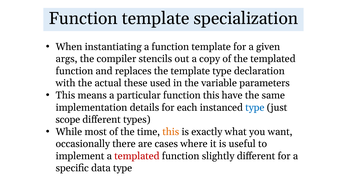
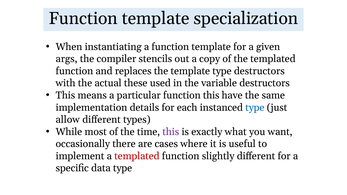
type declaration: declaration -> destructors (259, 71)
variable parameters: parameters -> destructors (265, 83)
scope: scope -> allow (68, 120)
this colour: orange -> purple (171, 132)
